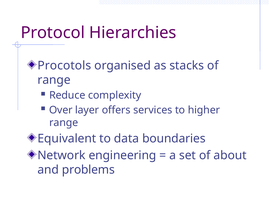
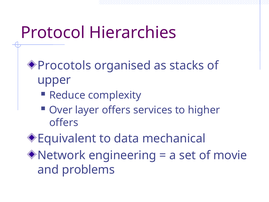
range: range -> upper (54, 80)
range: range -> offers (64, 122)
boundaries: boundaries -> mechanical (174, 138)
about: about -> movie (230, 155)
